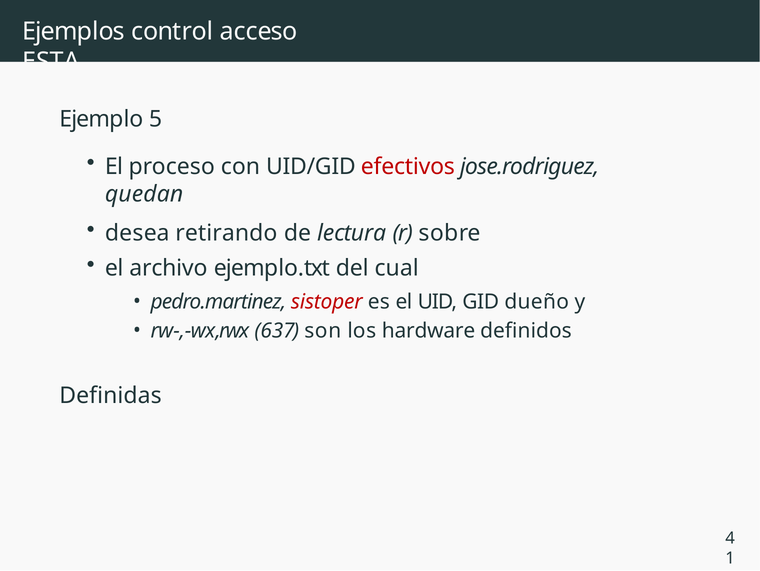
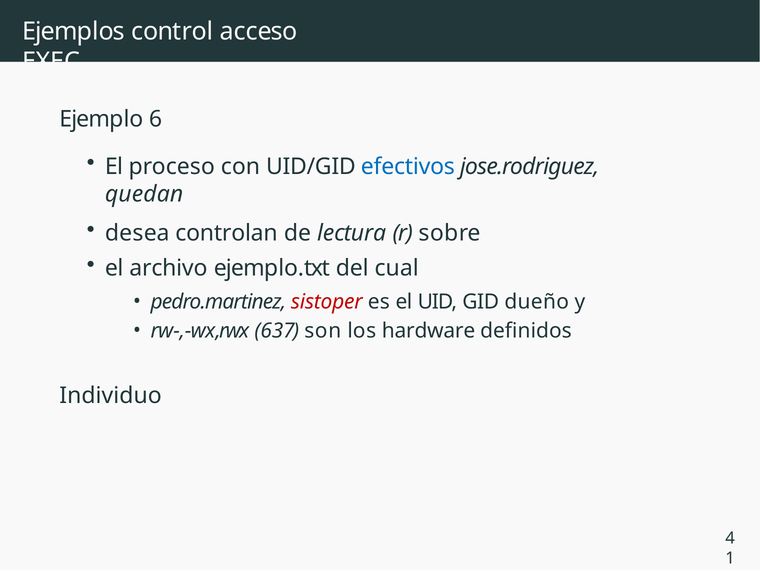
ESTA: ESTA -> EXEC (51, 61)
5: 5 -> 6 (155, 119)
efectivos colour: red -> blue (408, 166)
retirando: retirando -> controlan (226, 233)
Definidas: Definidas -> Individuo (110, 395)
